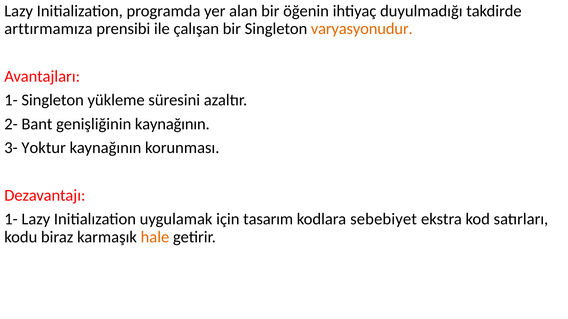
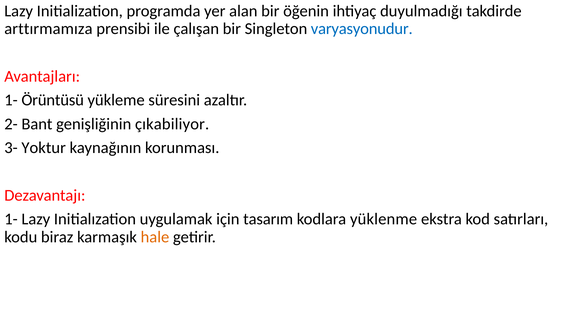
varyasyonudur colour: orange -> blue (362, 29)
1- Singleton: Singleton -> Örüntüsü (53, 100)
genişliğinin kaynağının: kaynağının -> çıkabiliyor (172, 124)
sebebiyet: sebebiyet -> yüklenme (384, 219)
